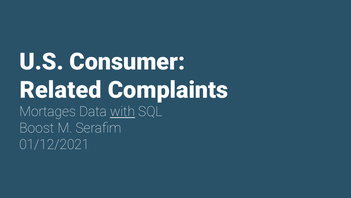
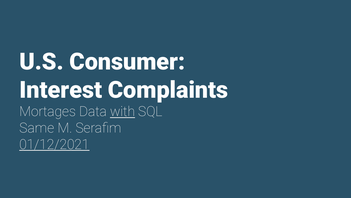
Related: Related -> Interest (61, 90)
Boost: Boost -> Same (37, 128)
01/12/2021 underline: none -> present (54, 144)
